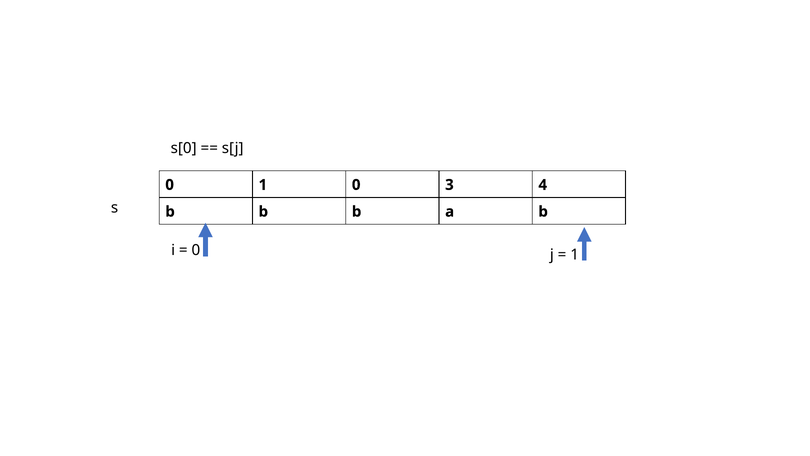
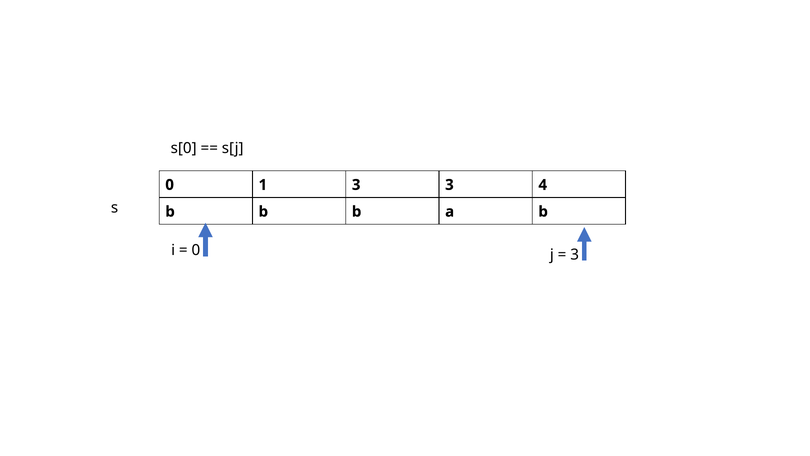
1 0: 0 -> 3 (356, 185)
1: 1 -> 3 (575, 254)
